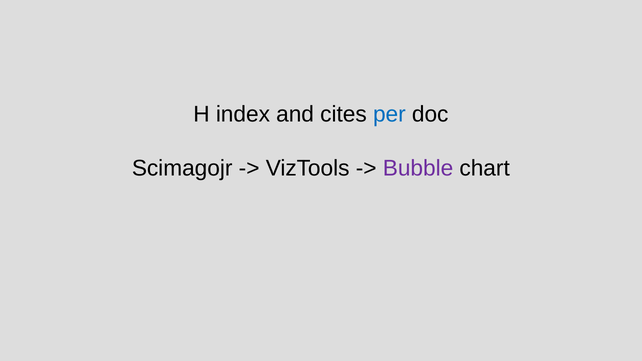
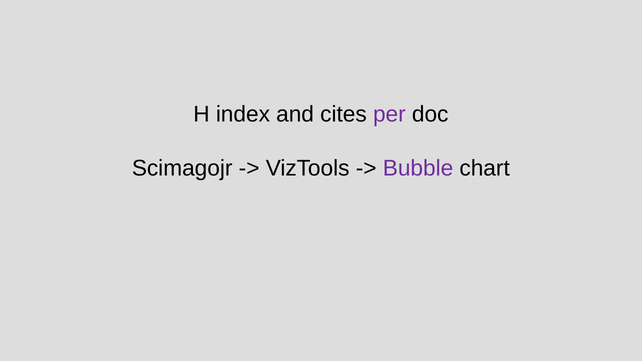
per colour: blue -> purple (389, 114)
